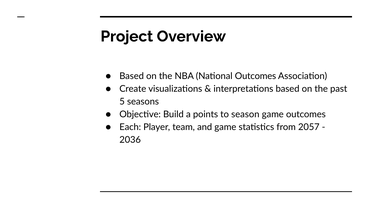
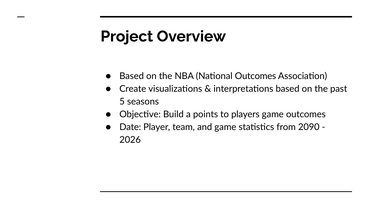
season: season -> players (245, 114)
Each: Each -> Date (130, 127)
2057: 2057 -> 2090 (309, 127)
2036: 2036 -> 2026 (130, 139)
